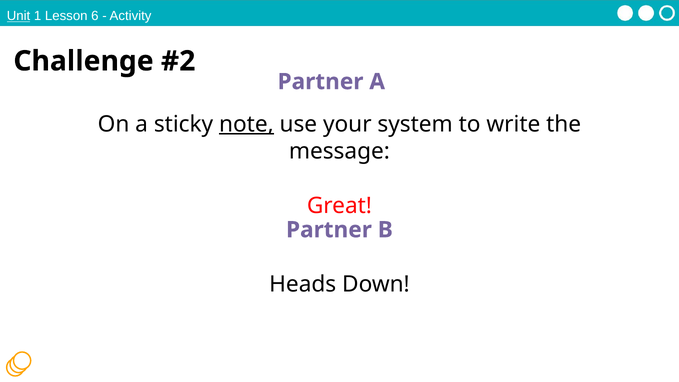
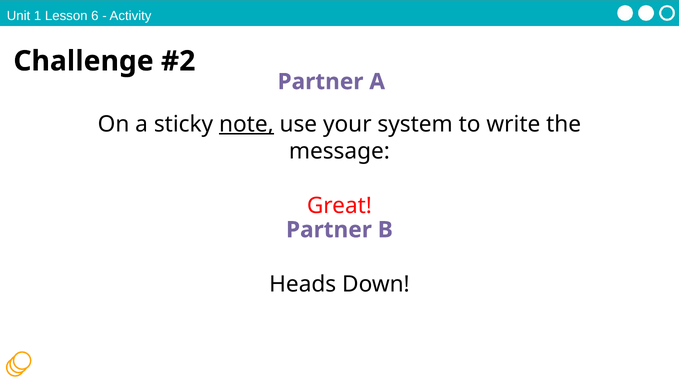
Unit underline: present -> none (18, 16)
